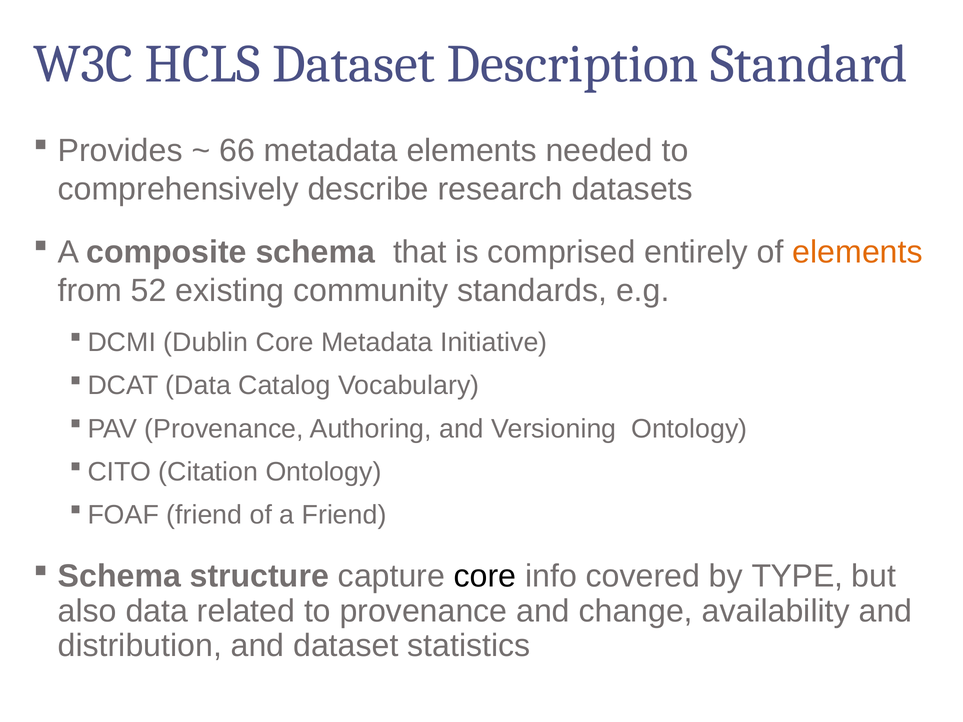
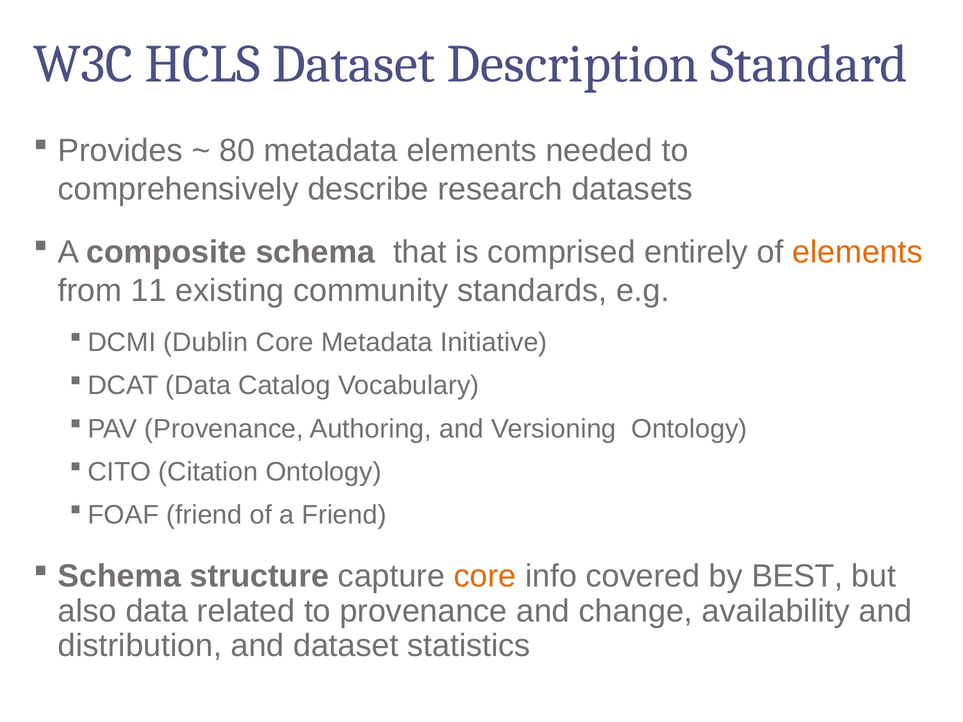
66: 66 -> 80 (237, 151)
52: 52 -> 11 (149, 291)
core colour: black -> orange (485, 577)
TYPE: TYPE -> BEST (797, 577)
